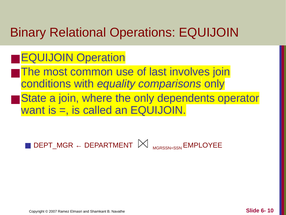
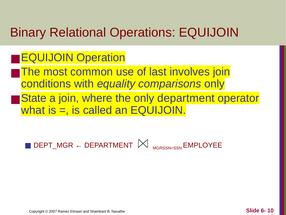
only dependents: dependents -> department (186, 98)
want: want -> what (33, 110)
